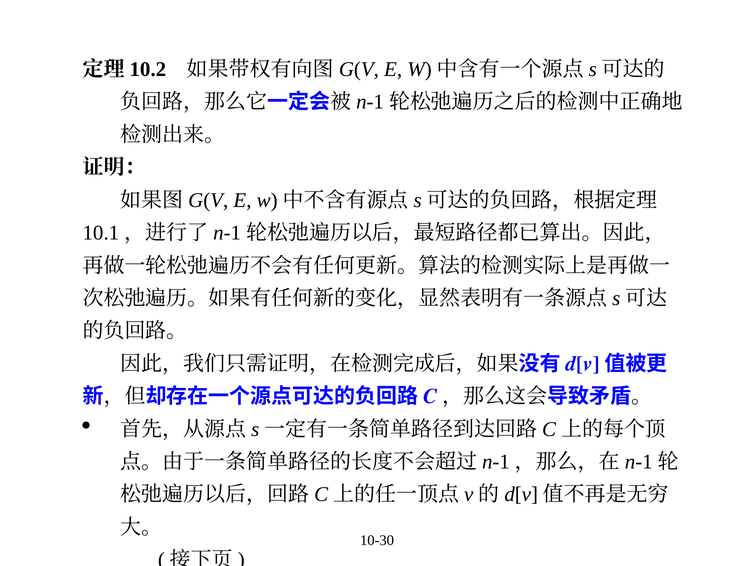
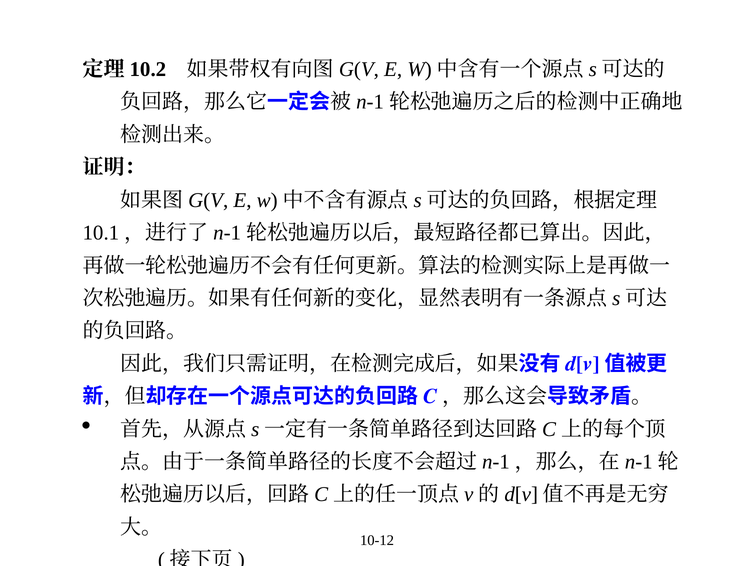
10-30: 10-30 -> 10-12 (377, 540)
